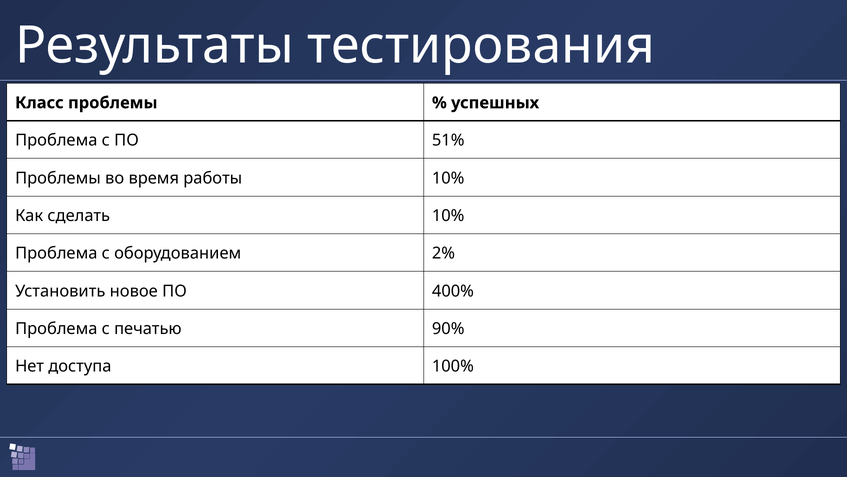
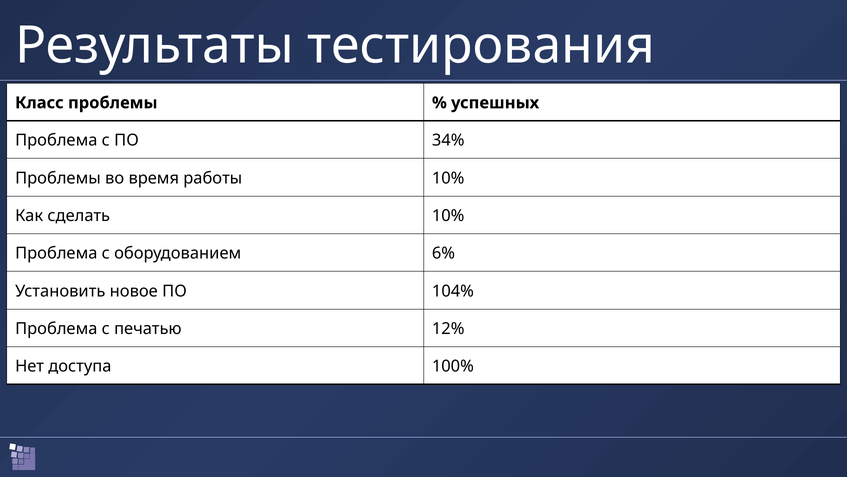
51%: 51% -> 34% (448, 140)
2%: 2% -> 6% (443, 253)
400%: 400% -> 104% (453, 291)
90%: 90% -> 12% (448, 328)
